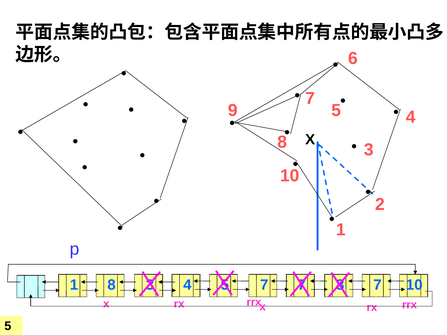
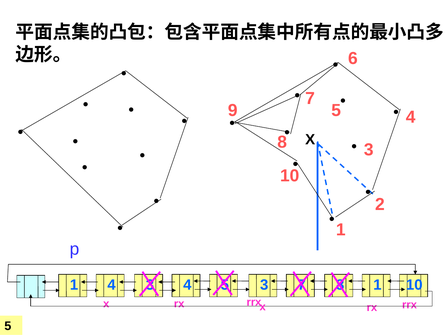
1 8: 8 -> 4 (112, 285)
7: 7 -> 3 (264, 285)
7: 7 -> 1 (377, 285)
